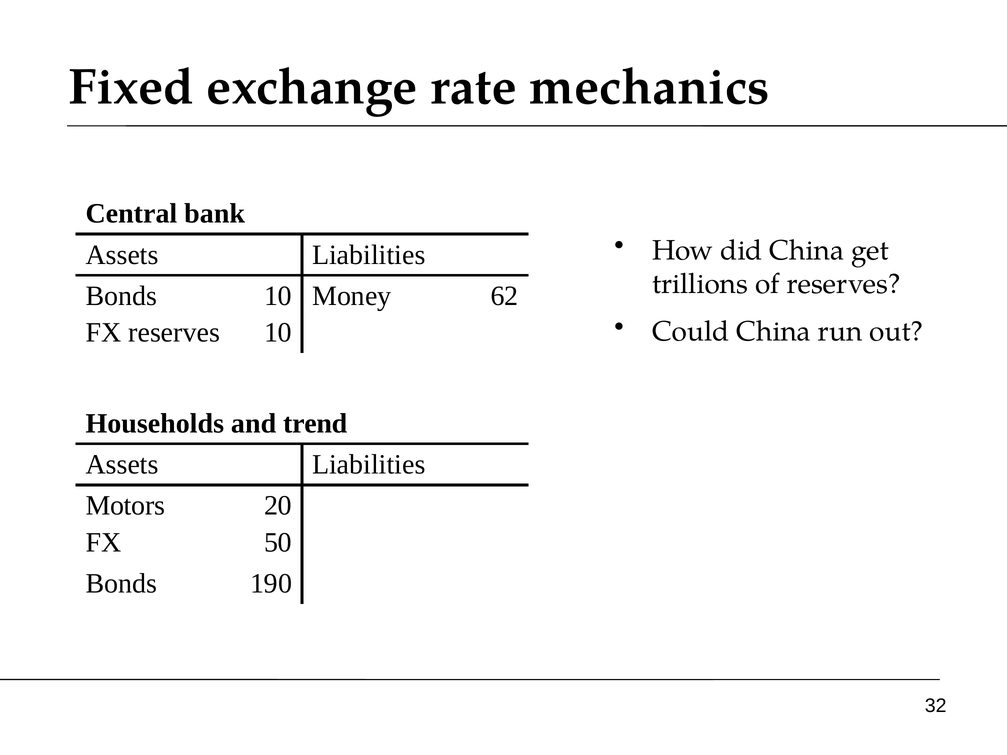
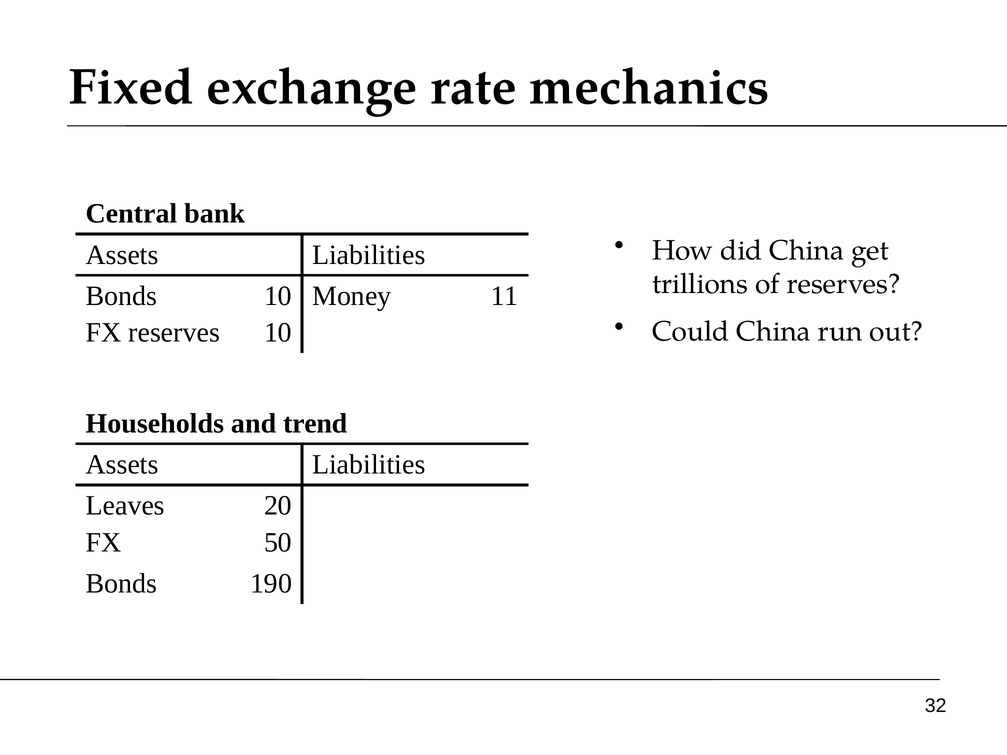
62: 62 -> 11 (505, 296)
Motors: Motors -> Leaves (125, 506)
